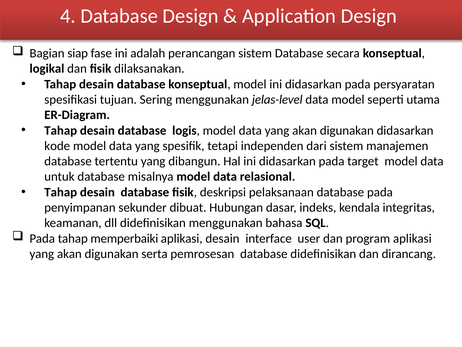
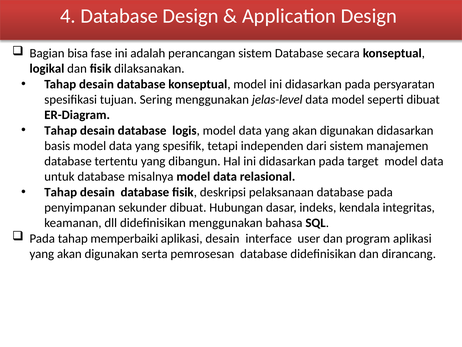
siap: siap -> bisa (78, 53)
seperti utama: utama -> dibuat (423, 99)
kode: kode -> basis (57, 146)
